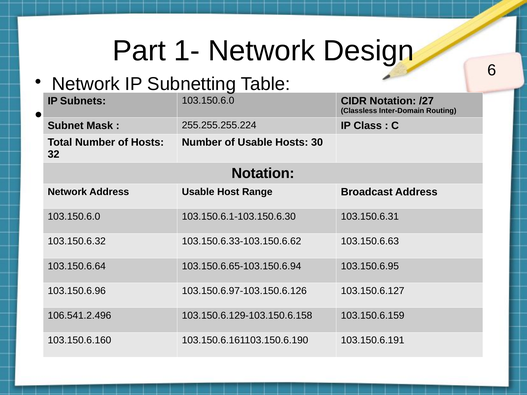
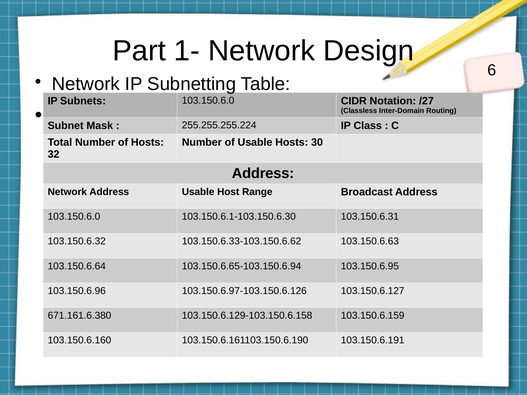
Notation: Notation -> Address (263, 173)
106.541.2.496: 106.541.2.496 -> 671.161.6.380 (79, 316)
